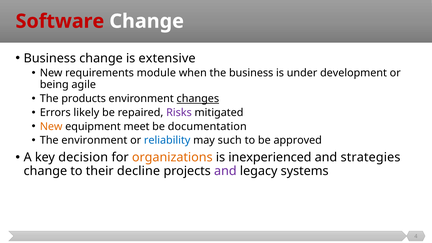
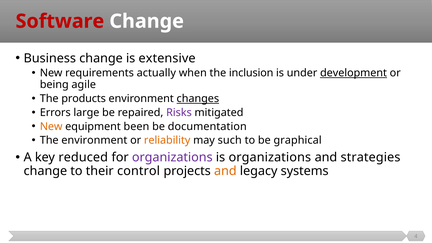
module: module -> actually (156, 73)
the business: business -> inclusion (251, 73)
development underline: none -> present (354, 73)
likely: likely -> large (86, 113)
meet: meet -> been (136, 126)
reliability colour: blue -> orange (167, 140)
approved: approved -> graphical (298, 140)
decision: decision -> reduced (83, 157)
organizations colour: orange -> purple (172, 157)
is inexperienced: inexperienced -> organizations (270, 157)
decline: decline -> control (139, 171)
and colour: purple -> orange (225, 171)
